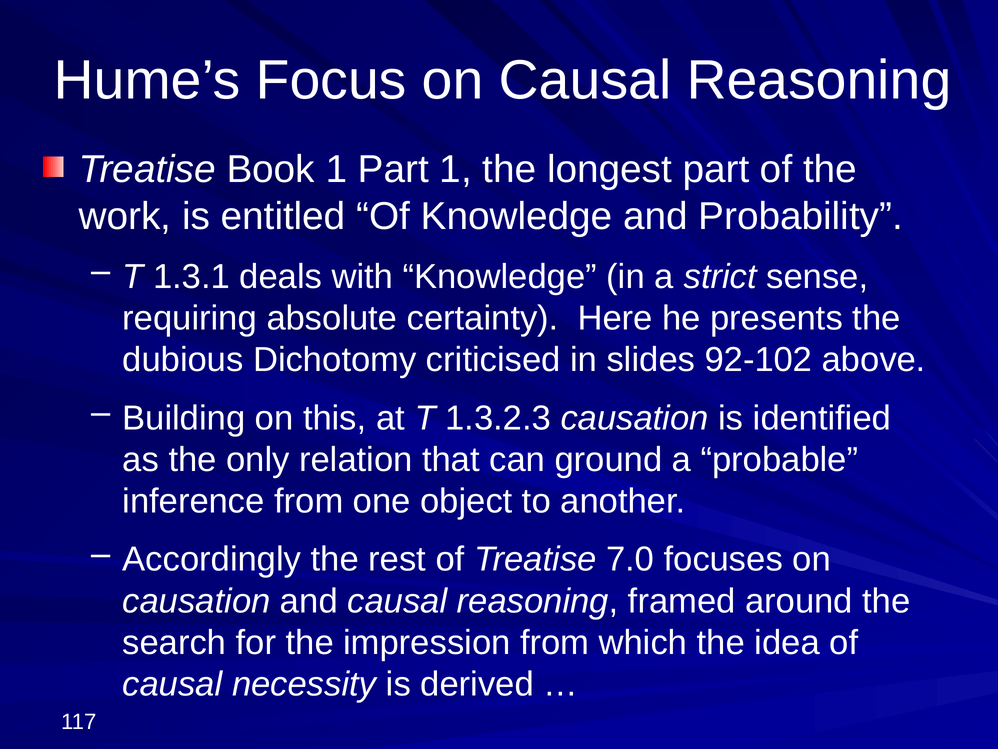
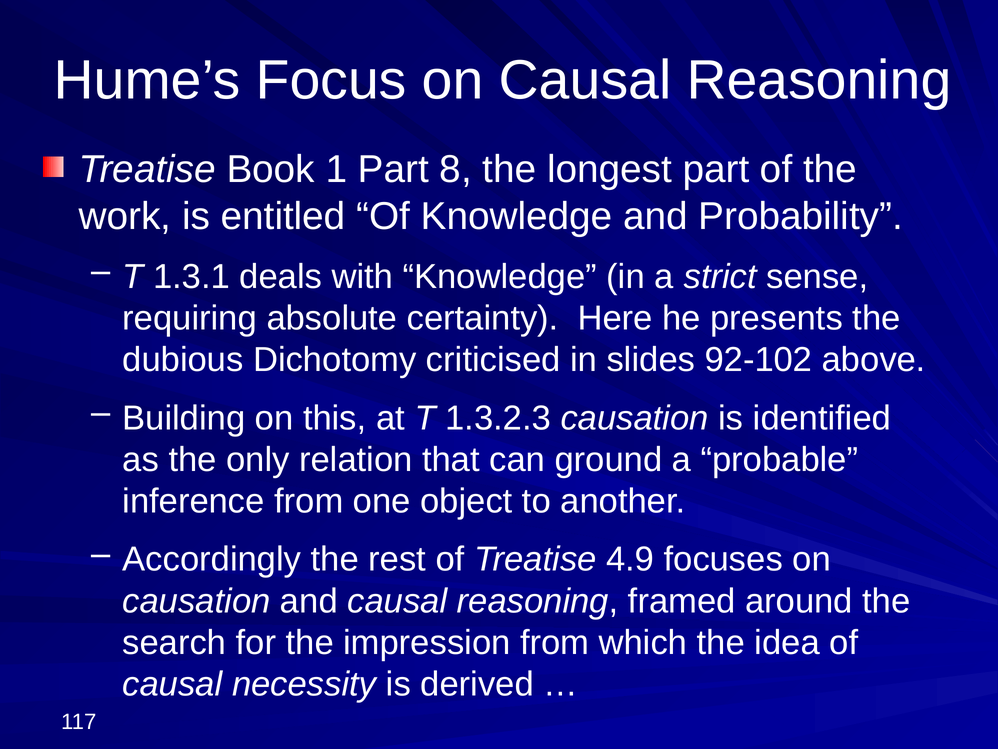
Part 1: 1 -> 8 (456, 169)
7.0: 7.0 -> 4.9 (630, 559)
